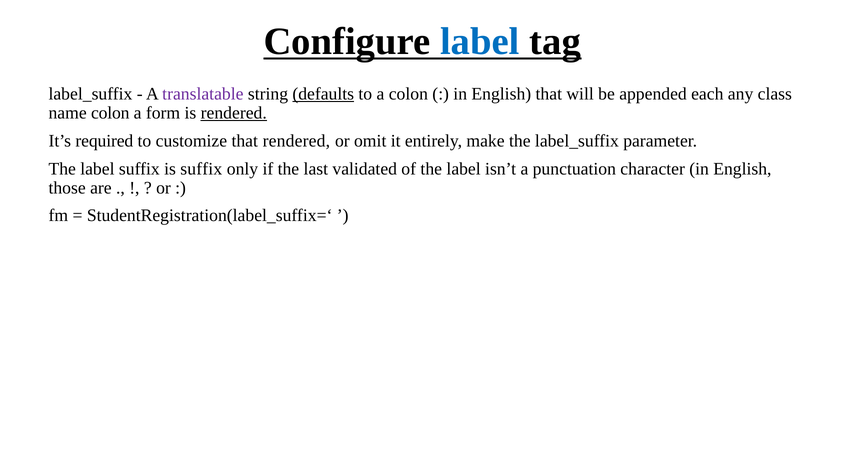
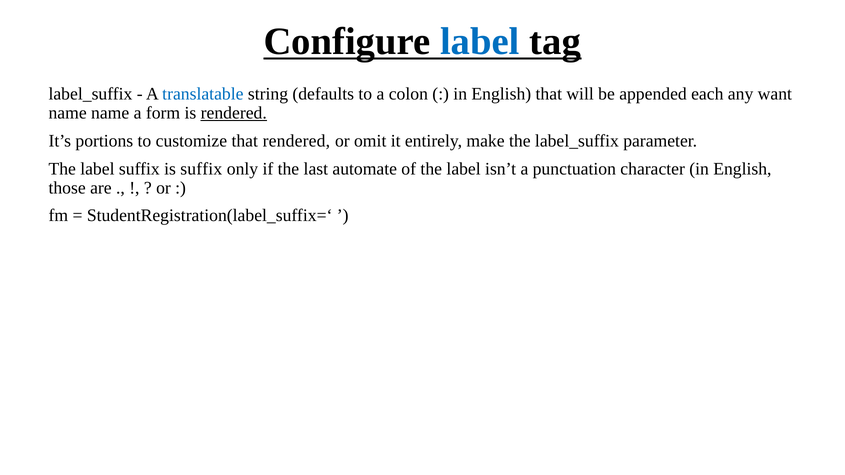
translatable colour: purple -> blue (203, 94)
defaults underline: present -> none (323, 94)
class: class -> want (775, 94)
name colon: colon -> name (110, 113)
required: required -> portions (104, 141)
validated: validated -> automate (365, 169)
